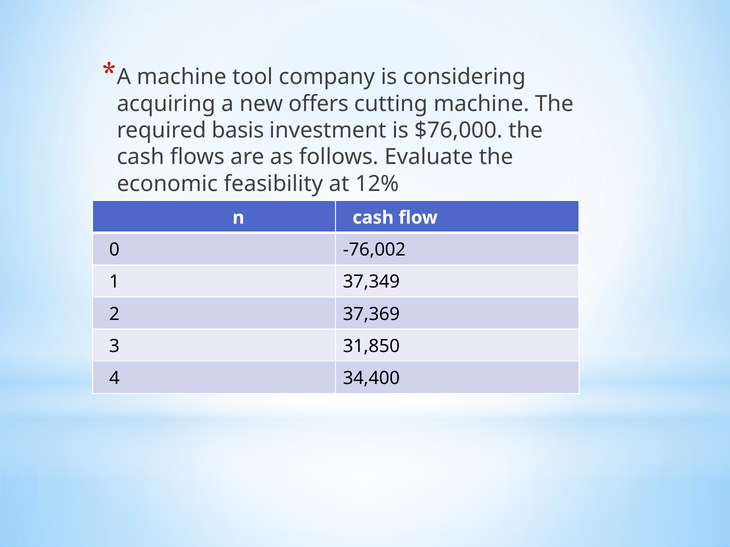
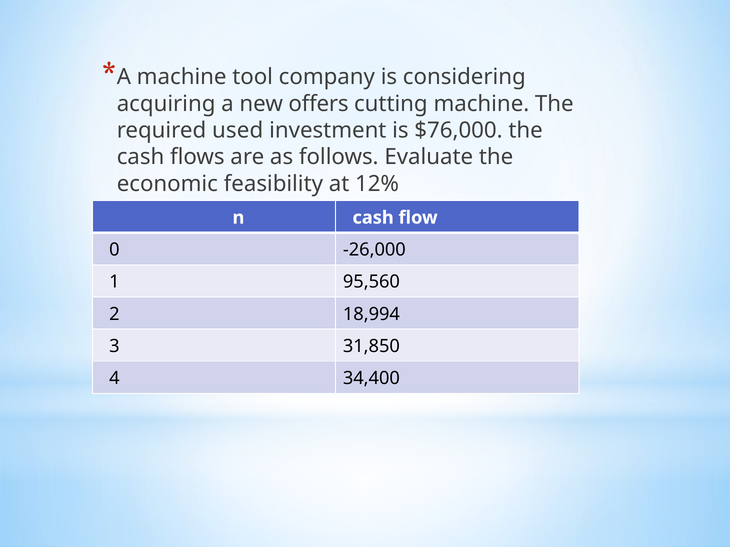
basis: basis -> used (238, 131)
-76,002: -76,002 -> -26,000 (374, 250)
37,349: 37,349 -> 95,560 (371, 282)
37,369: 37,369 -> 18,994 (371, 314)
